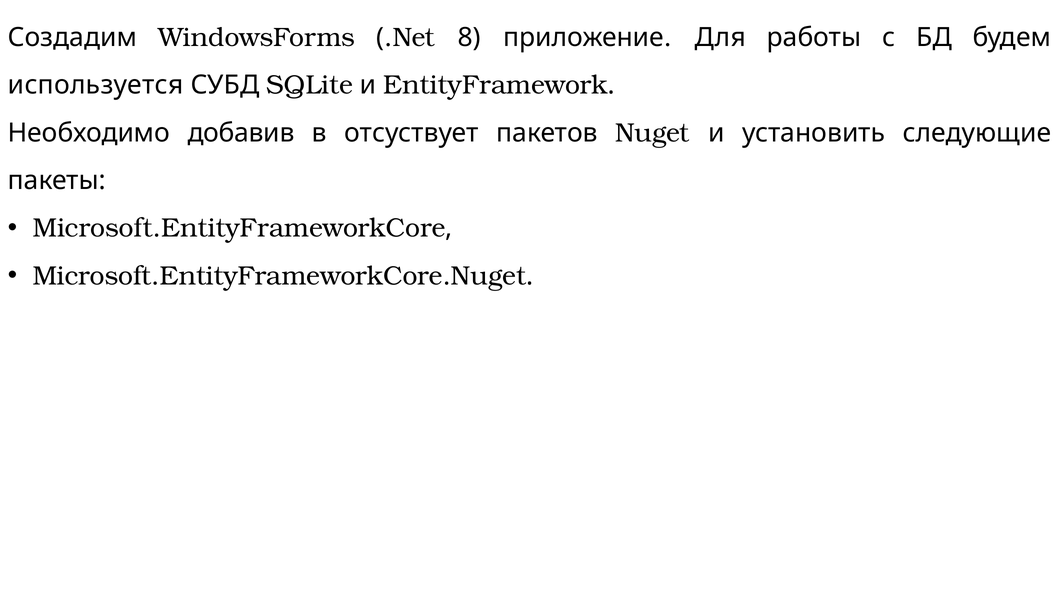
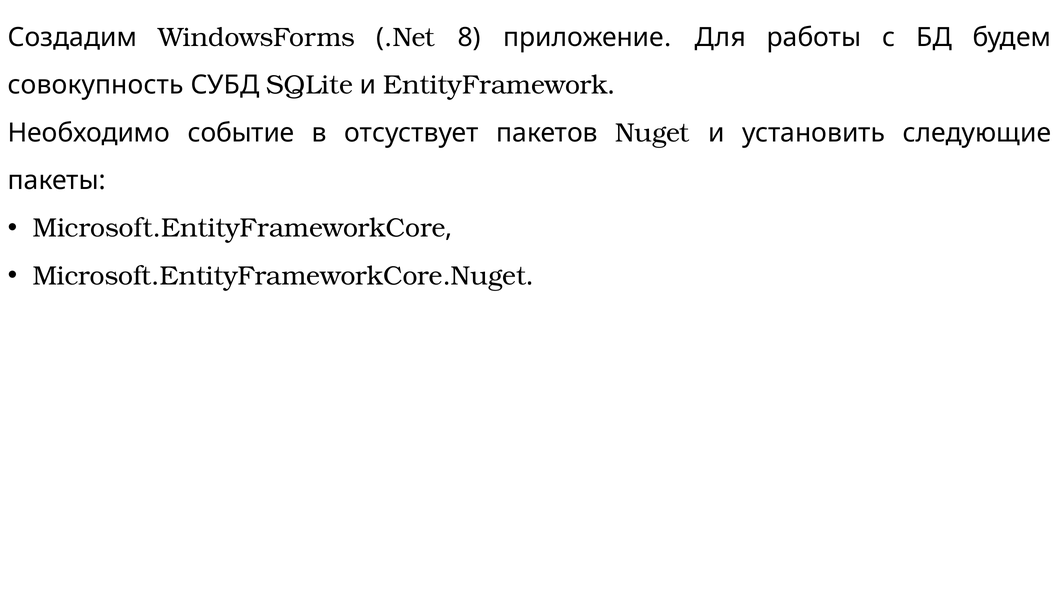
используется: используется -> совокупность (96, 85)
добавив: добавив -> событие (241, 133)
